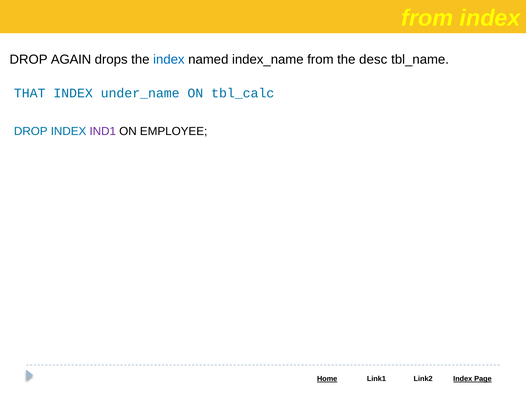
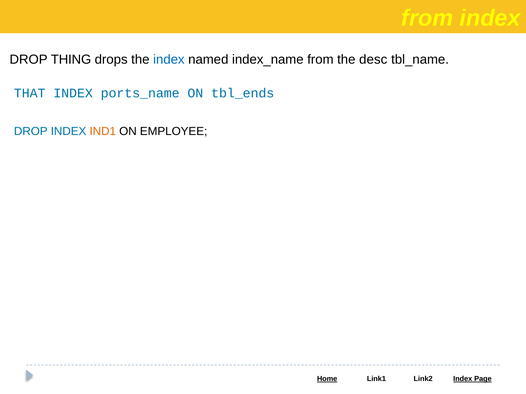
AGAIN: AGAIN -> THING (71, 60)
under_name: under_name -> ports_name (140, 93)
tbl_calc: tbl_calc -> tbl_ends (243, 93)
IND1 colour: purple -> orange (103, 131)
